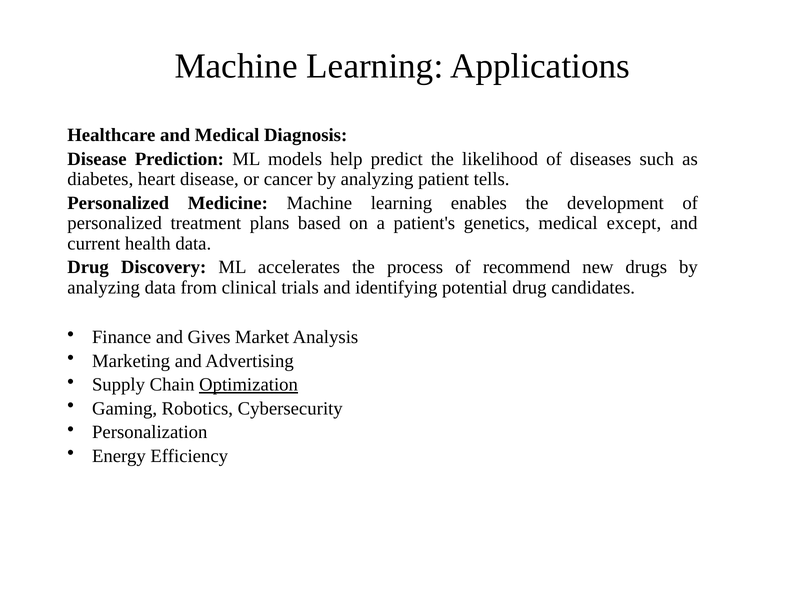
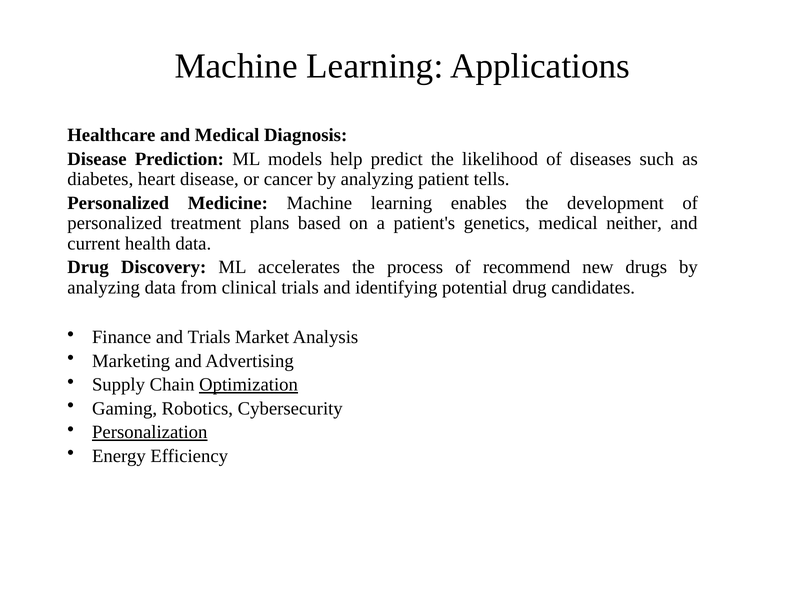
except: except -> neither (634, 223)
and Gives: Gives -> Trials (209, 337)
Personalization underline: none -> present (150, 432)
